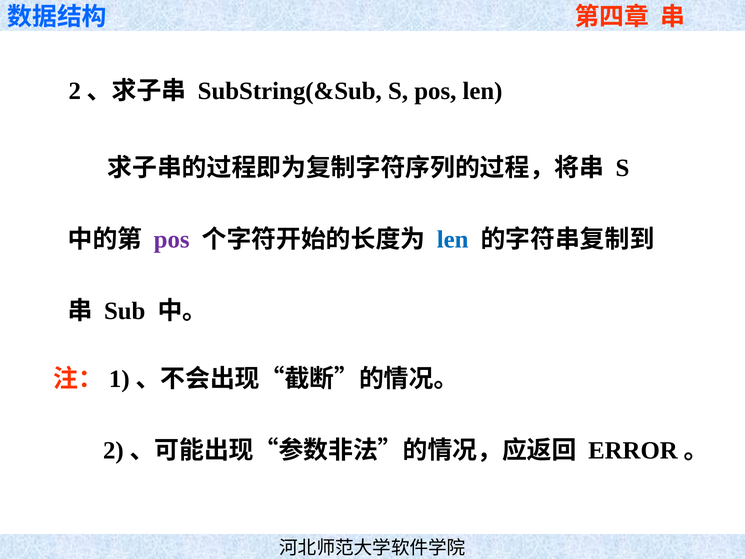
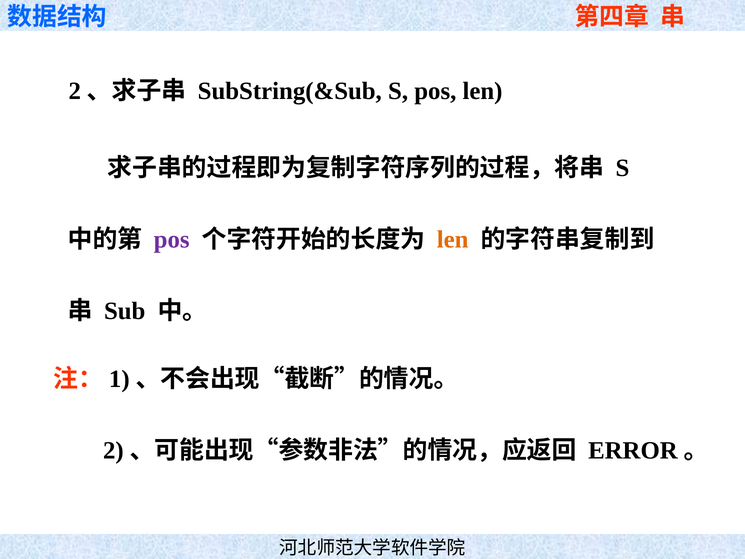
len colour: blue -> orange (453, 240)
